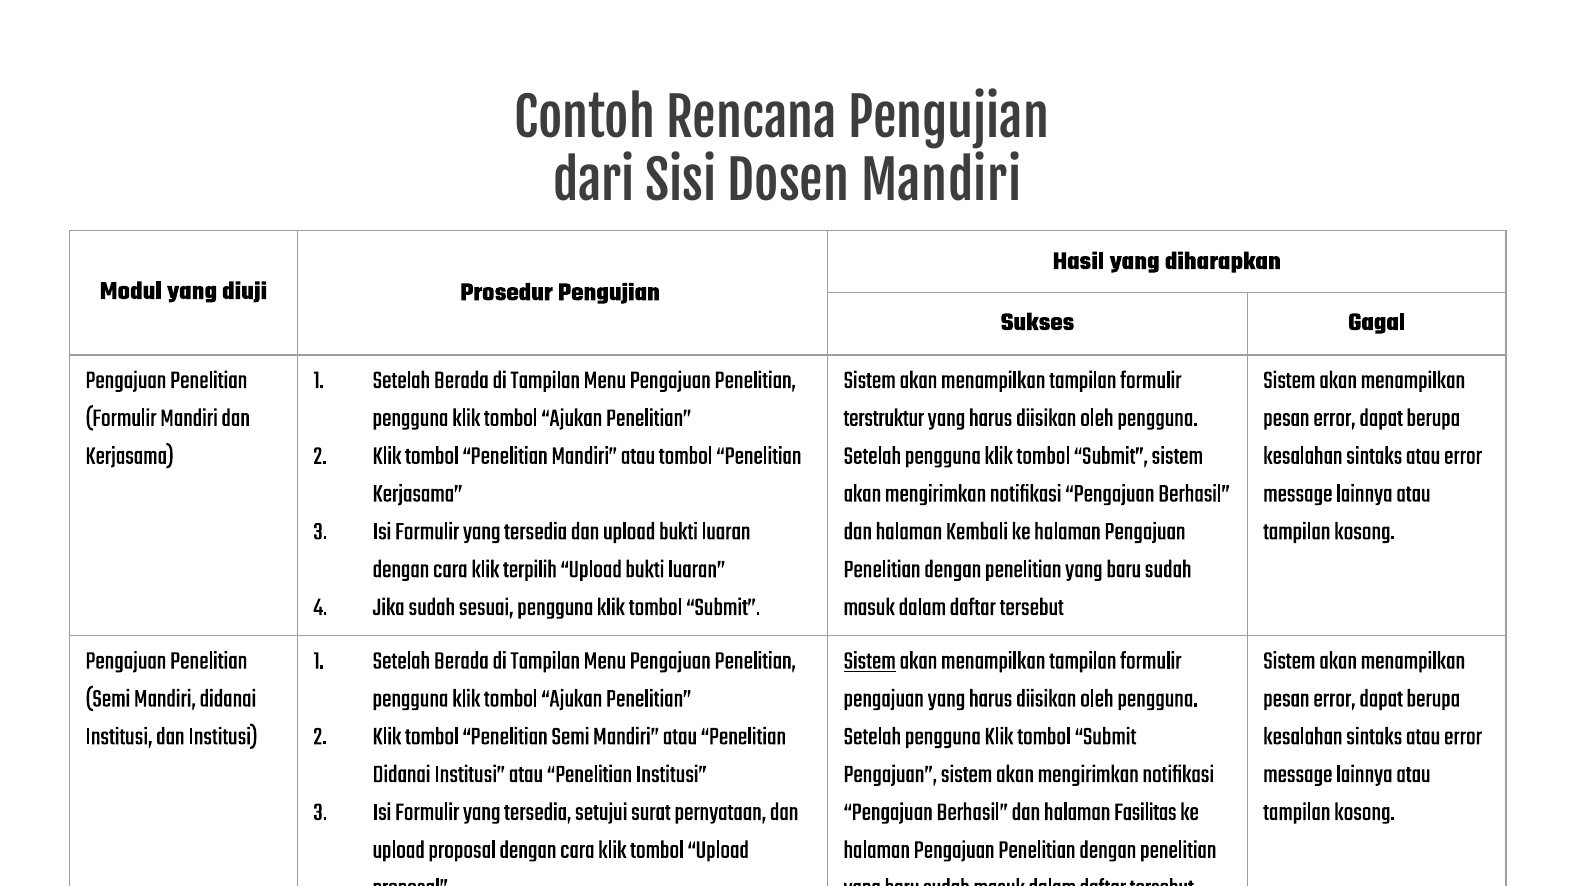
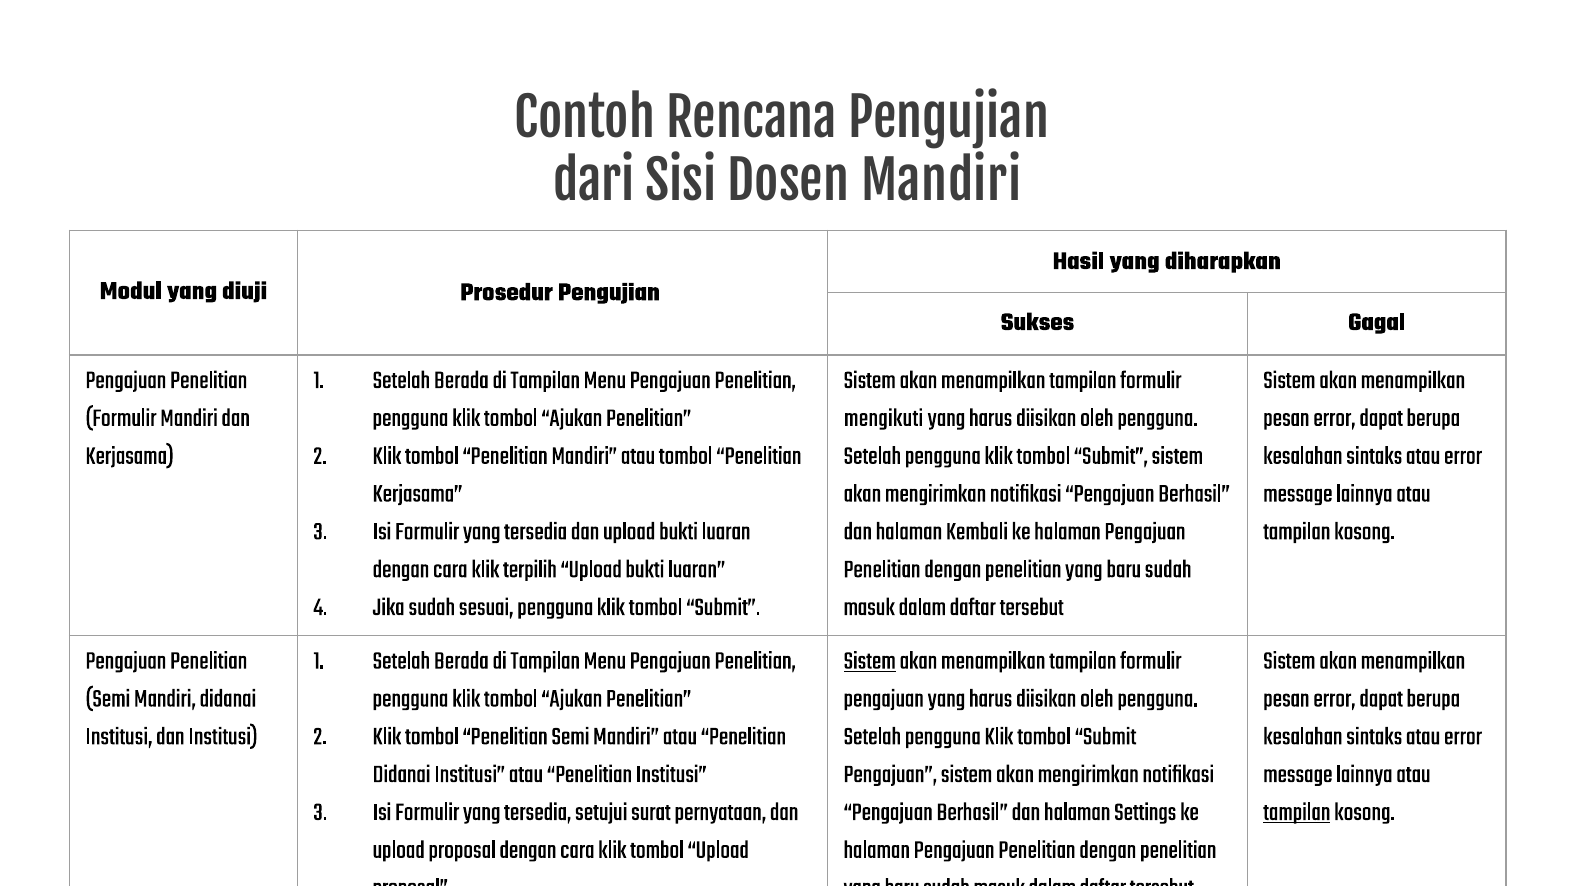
terstruktur: terstruktur -> mengikuti (884, 418)
Fasilitas: Fasilitas -> Settings (1145, 812)
tampilan underline: none -> present (1297, 812)
